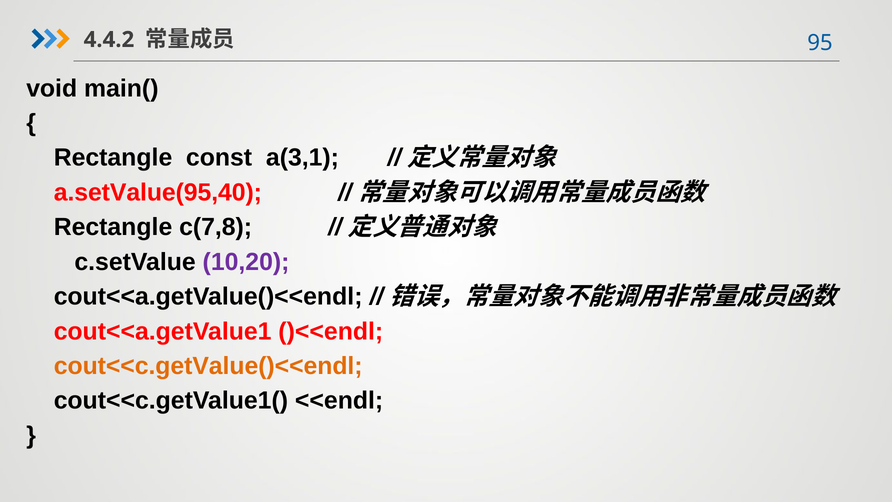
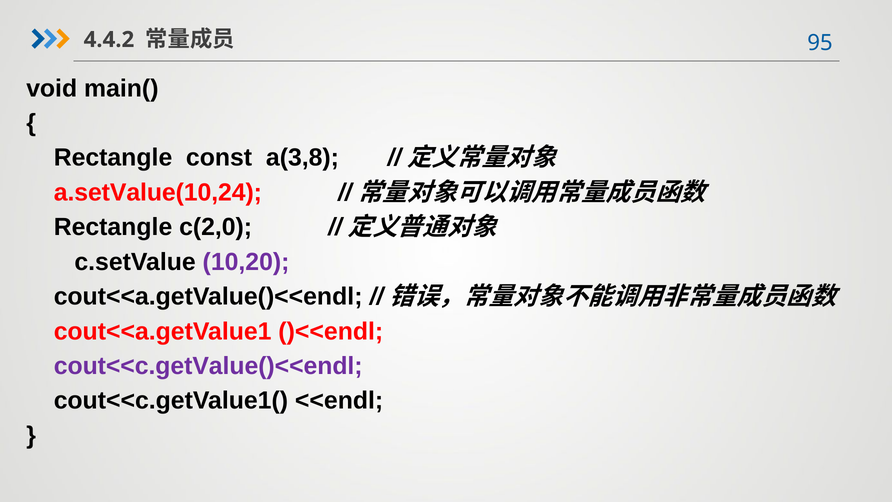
a(3,1: a(3,1 -> a(3,8 (302, 158)
a.setValue(95,40: a.setValue(95,40 -> a.setValue(10,24 (158, 192)
c(7,8: c(7,8 -> c(2,0 (216, 227)
cout<<c.getValue()<<endl colour: orange -> purple (208, 366)
